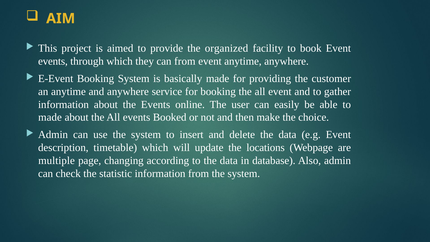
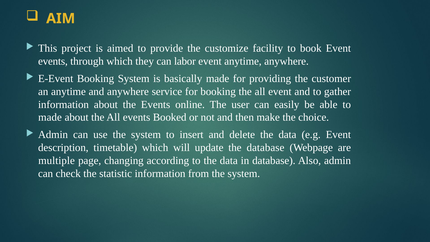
organized: organized -> customize (227, 48)
can from: from -> labor (185, 61)
the locations: locations -> database (265, 148)
